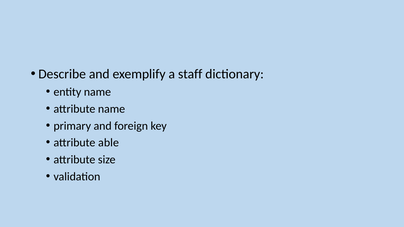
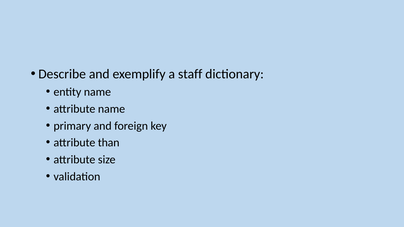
able: able -> than (109, 143)
